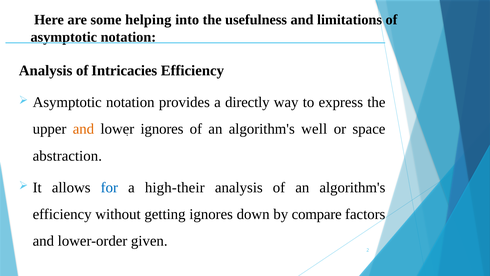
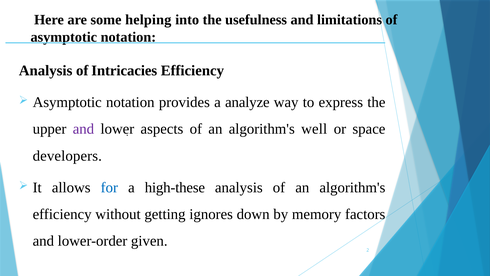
directly: directly -> analyze (247, 102)
and colour: orange -> purple (83, 129)
ignores: ignores -> aspects (162, 129)
abstraction: abstraction -> developers (67, 156)
high-their: high-their -> high-these (175, 187)
compare: compare -> memory (317, 214)
